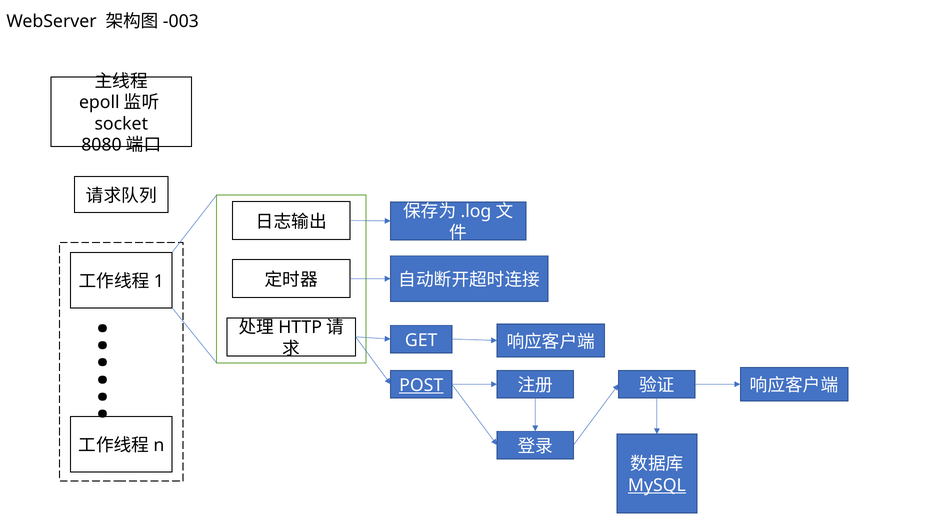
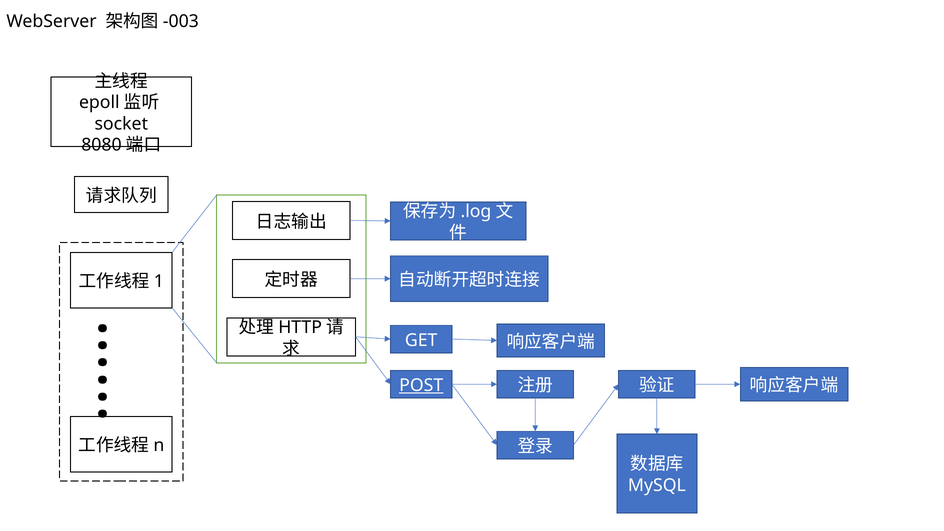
MySQL underline: present -> none (657, 485)
